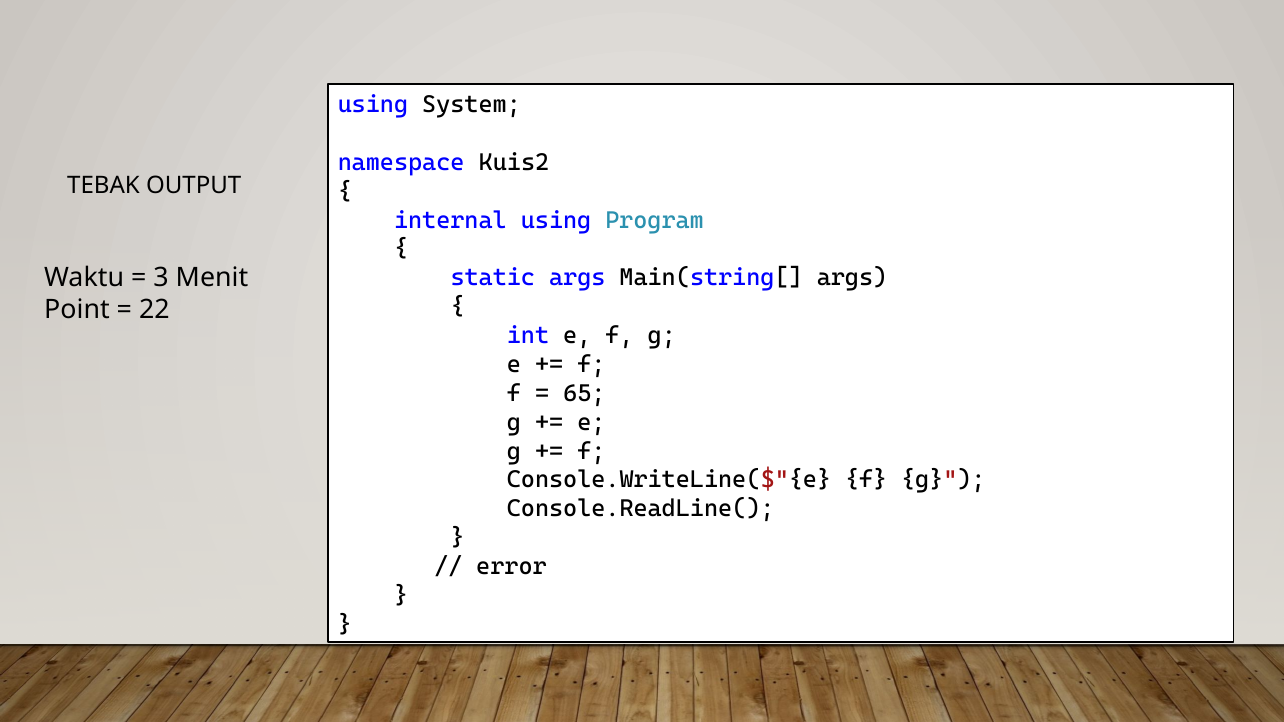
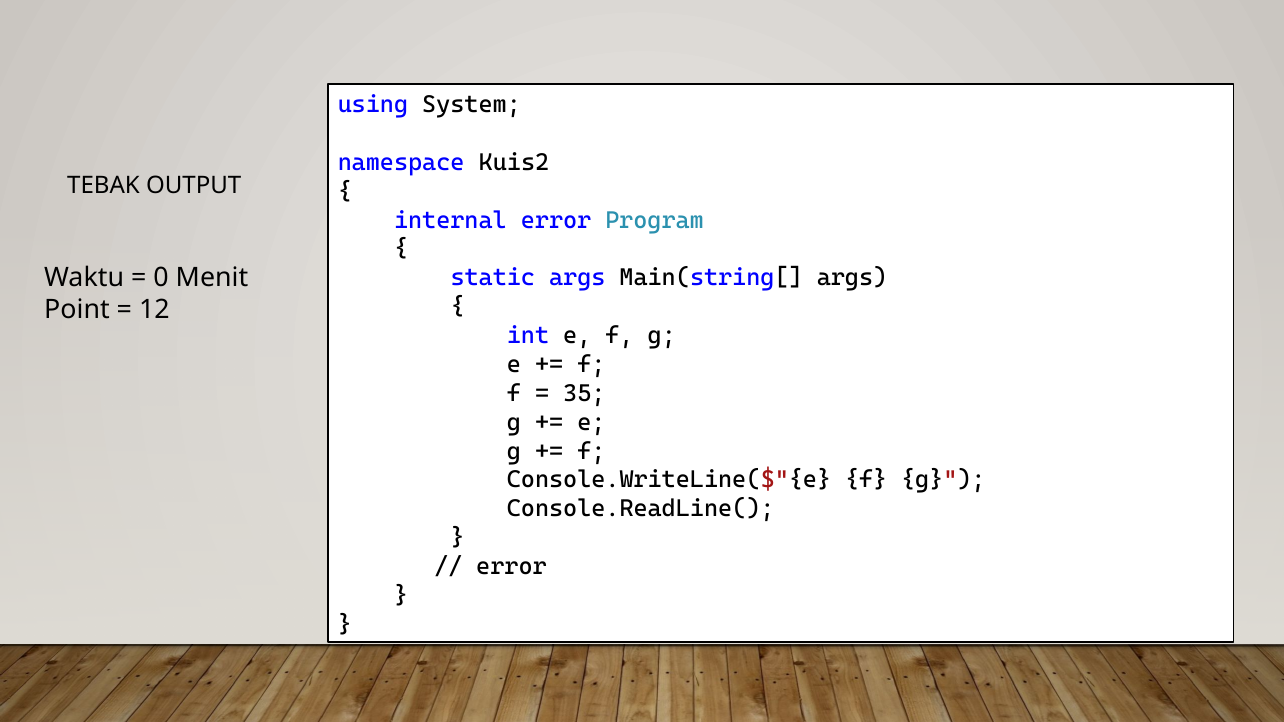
internal using: using -> error (556, 220)
3: 3 -> 0 (161, 277)
22: 22 -> 12 (154, 309)
65: 65 -> 35 (584, 394)
